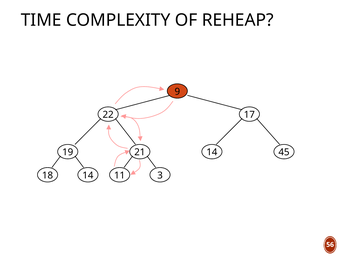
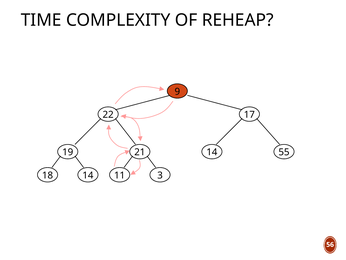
45: 45 -> 55 (284, 152)
